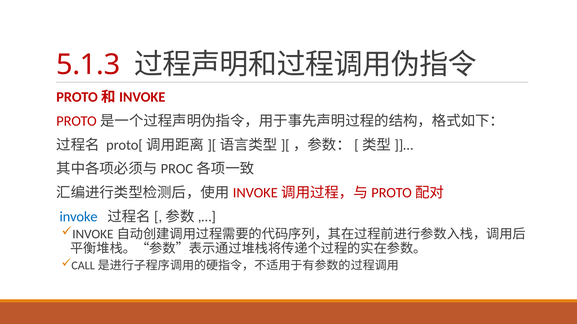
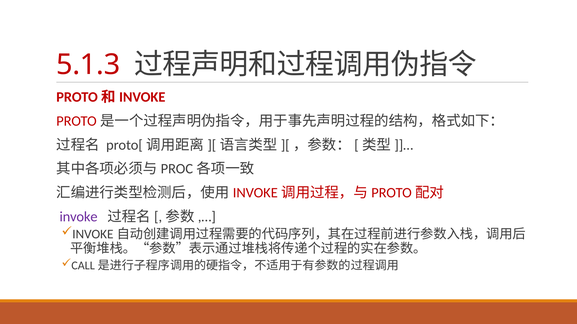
invoke colour: blue -> purple (79, 217)
